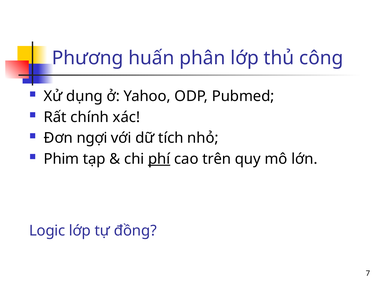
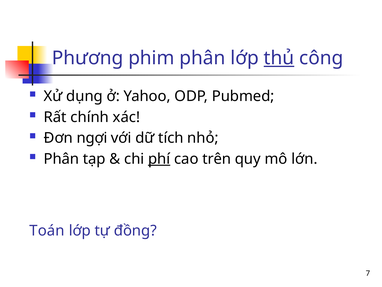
huấn: huấn -> phim (151, 58)
thủ underline: none -> present (279, 58)
Phim: Phim -> Phân (61, 159)
Logic: Logic -> Toán (47, 230)
